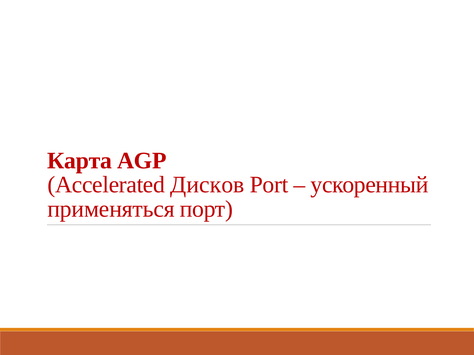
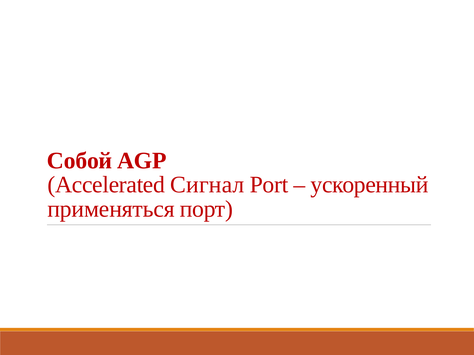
Карта: Карта -> Собой (80, 161)
Дисков: Дисков -> Сигнал (207, 185)
